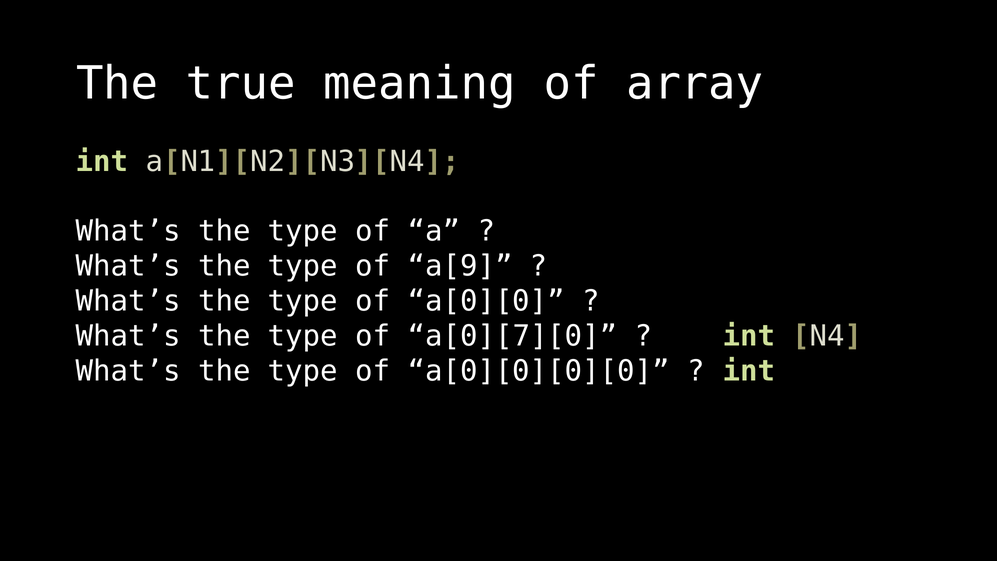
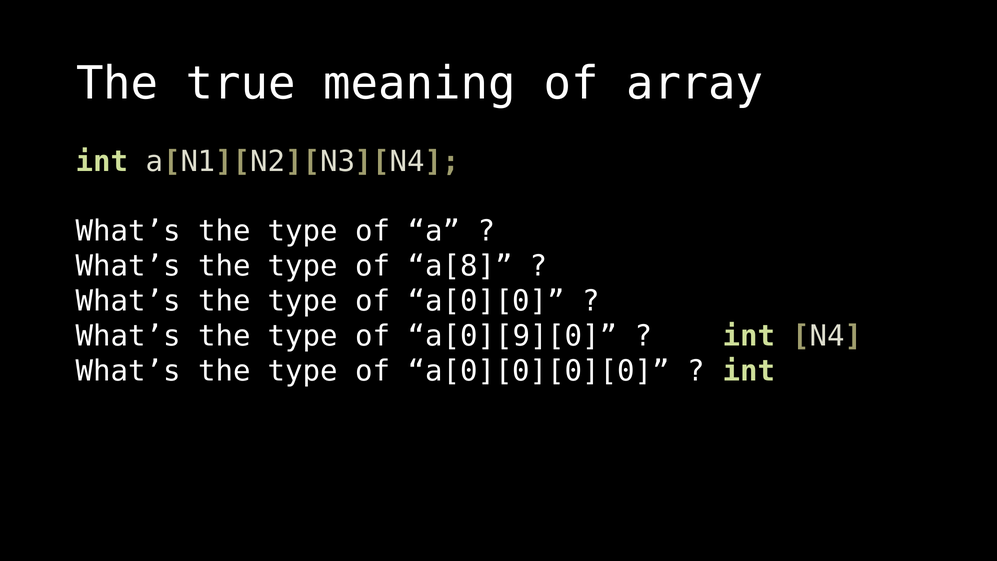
a[9: a[9 -> a[8 (460, 266)
a[0][7][0: a[0][7][0 -> a[0][9][0 (513, 336)
